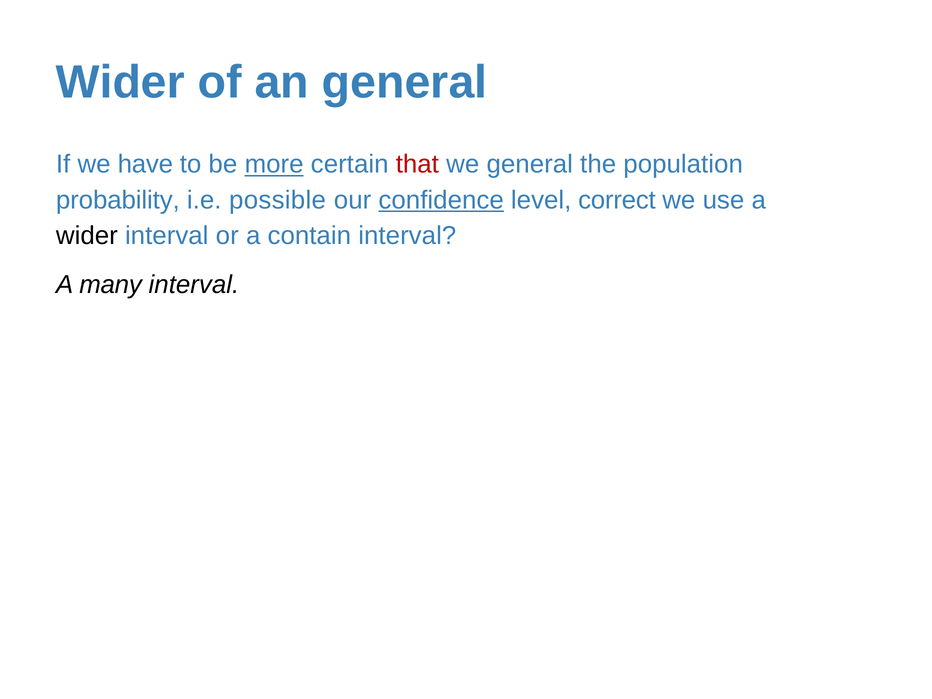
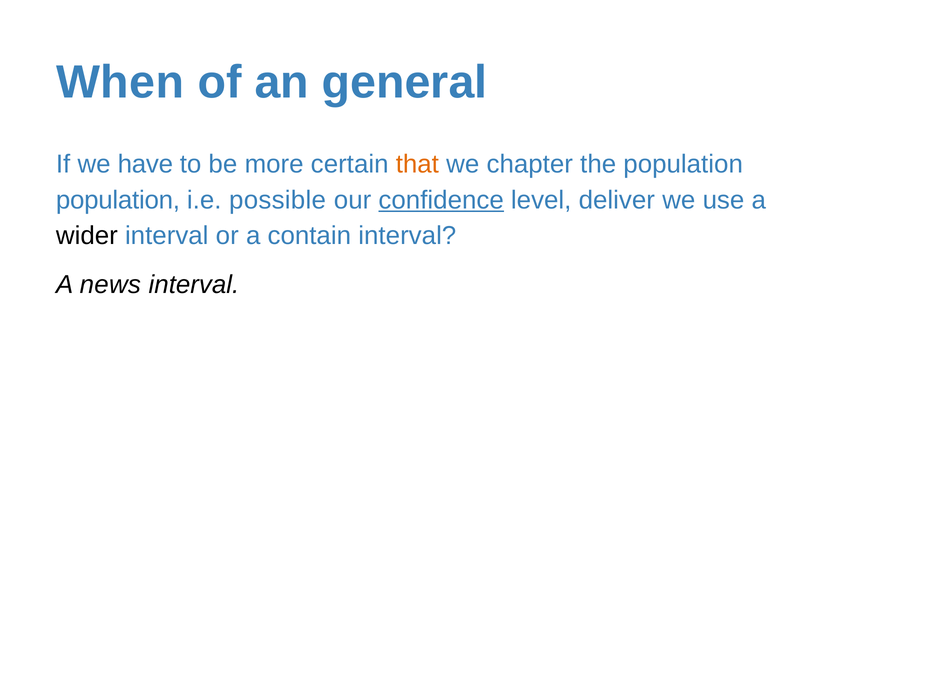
Wider: Wider -> When (120, 82)
more underline: present -> none (274, 164)
that colour: red -> orange (417, 164)
we general: general -> chapter (530, 164)
probability: probability -> population (118, 200)
correct: correct -> deliver (617, 200)
many: many -> news (110, 285)
